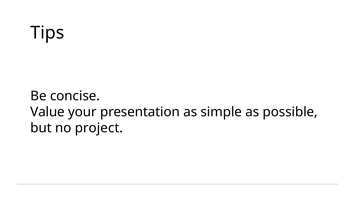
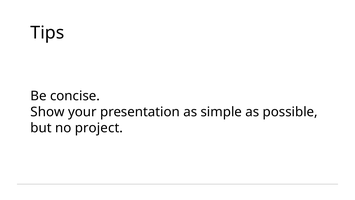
Value: Value -> Show (48, 112)
